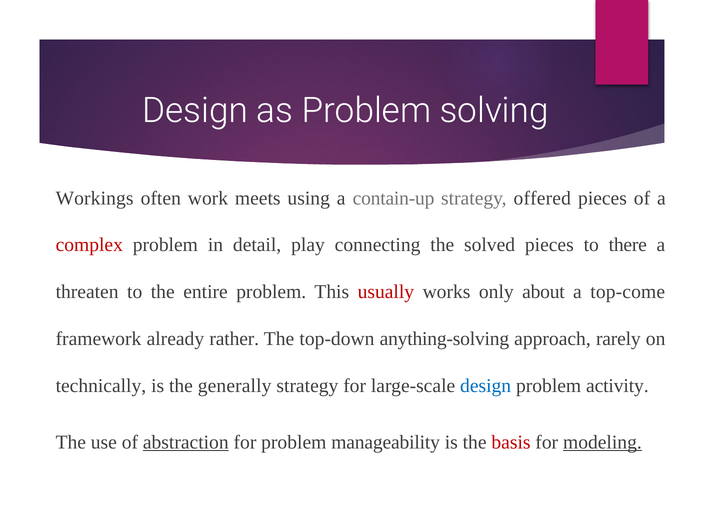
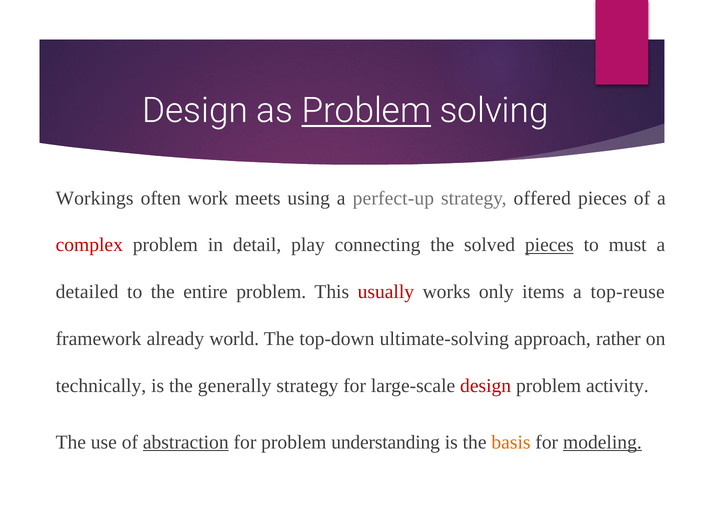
Problem underline: none -> present (366, 111)
contain-up: contain-up -> perfect-up (393, 198)
pieces underline: none -> present (549, 245)
there: there -> must (628, 245)
threaten: threaten -> detailed (87, 292)
about: about -> items (543, 292)
top-come: top-come -> top-reuse (628, 292)
rather: rather -> world (234, 339)
anything-solving: anything-solving -> ultimate-solving (444, 339)
rarely: rarely -> rather (618, 339)
design colour: blue -> red (486, 386)
manageability: manageability -> understanding (386, 442)
basis colour: red -> orange (511, 442)
